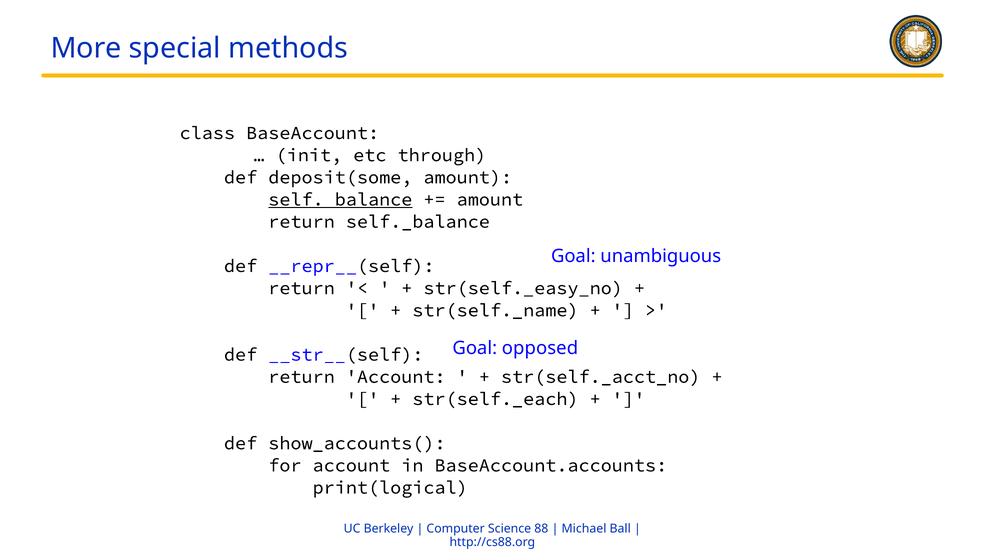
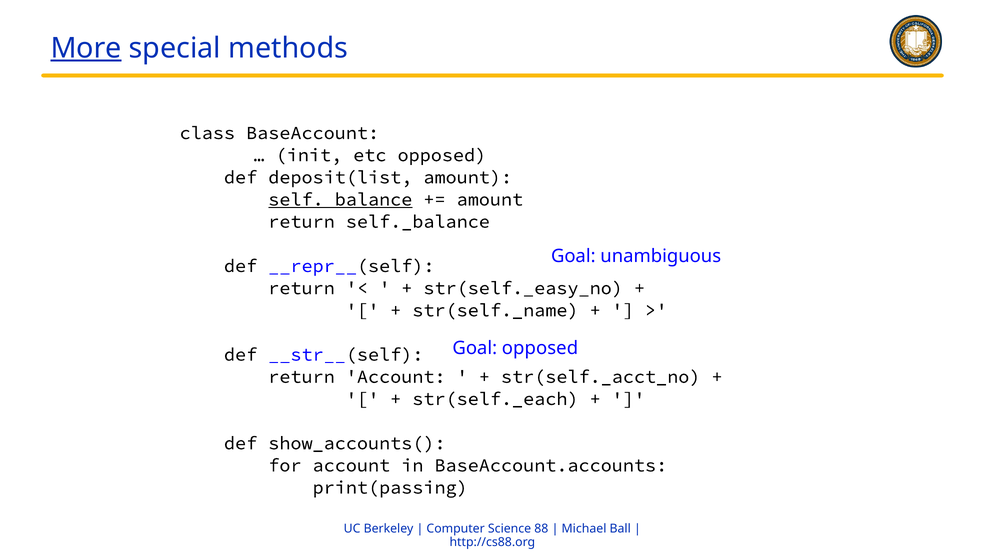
More underline: none -> present (86, 48)
etc through: through -> opposed (442, 155)
deposit(some: deposit(some -> deposit(list (340, 177)
print(logical: print(logical -> print(passing (390, 488)
